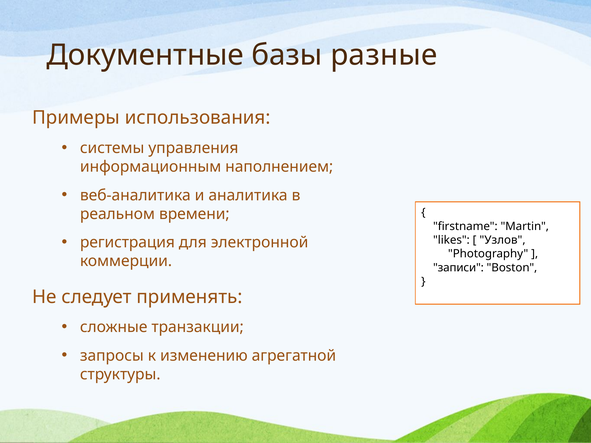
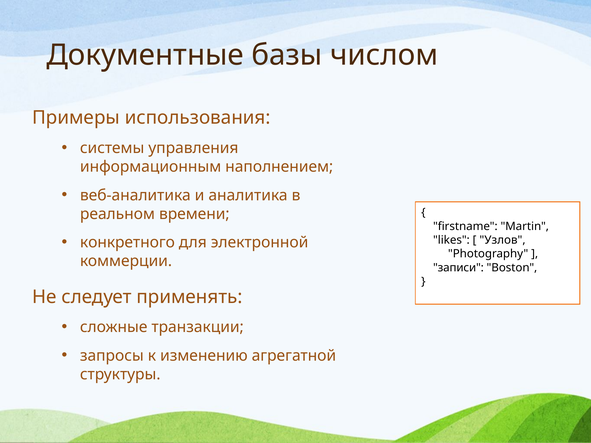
разные: разные -> числом (384, 55)
регистрация: регистрация -> конкретного (127, 243)
